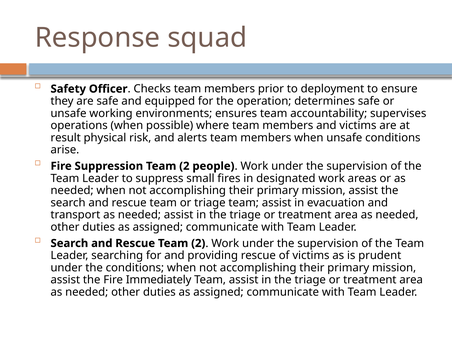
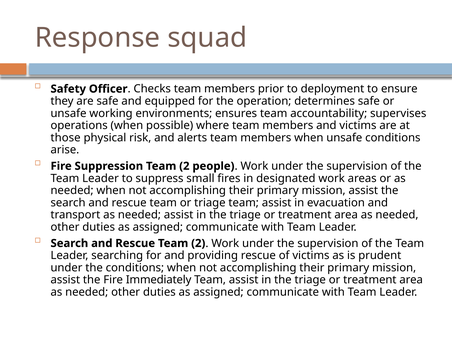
result: result -> those (66, 138)
